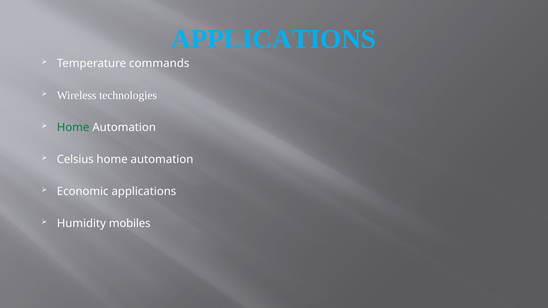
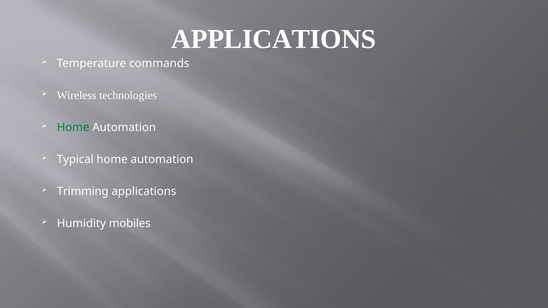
APPLICATIONS colour: light blue -> white (274, 39)
Celsius: Celsius -> Typical (75, 159)
Economic: Economic -> Trimming (83, 191)
